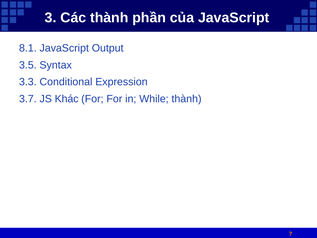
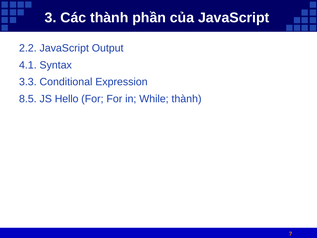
8.1: 8.1 -> 2.2 (28, 48)
3.5: 3.5 -> 4.1 (28, 65)
3.7: 3.7 -> 8.5 (28, 99)
Khác: Khác -> Hello (67, 99)
